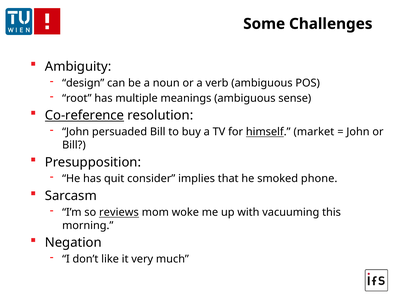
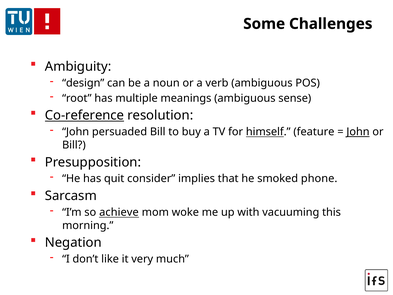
market: market -> feature (314, 132)
John underline: none -> present (358, 132)
reviews: reviews -> achieve (119, 212)
